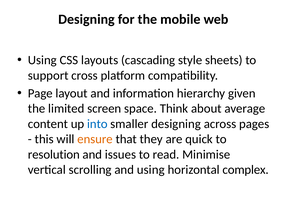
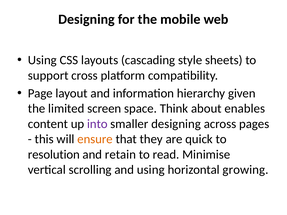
average: average -> enables (245, 109)
into colour: blue -> purple (97, 124)
issues: issues -> retain (120, 155)
complex: complex -> growing (246, 170)
